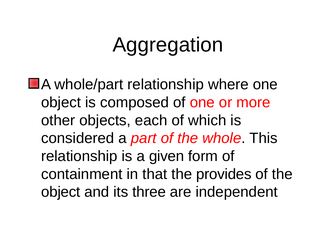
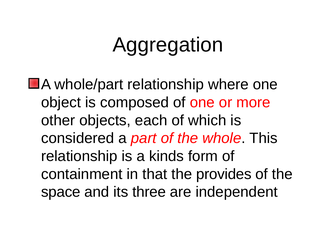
given: given -> kinds (166, 156)
object: object -> space (61, 192)
